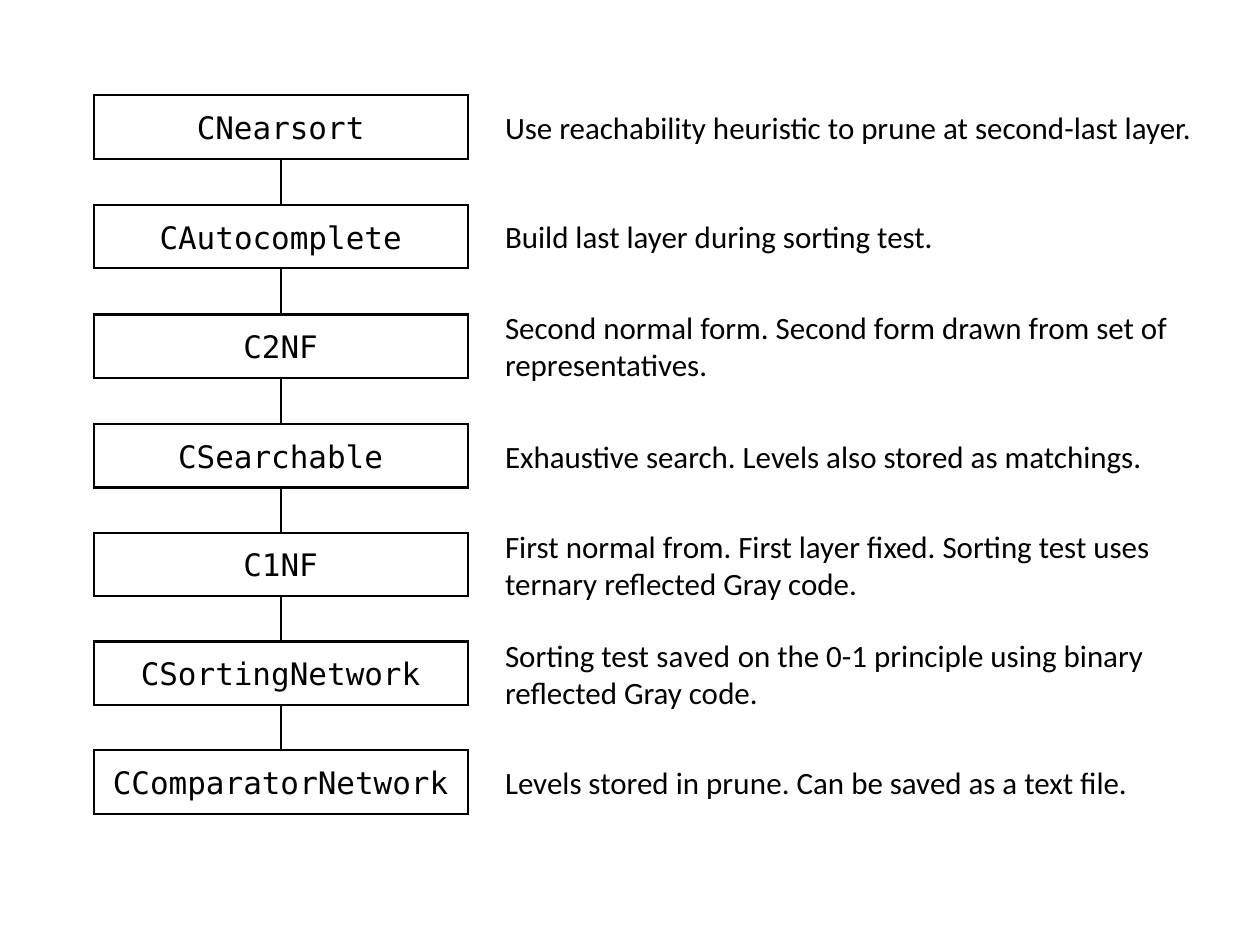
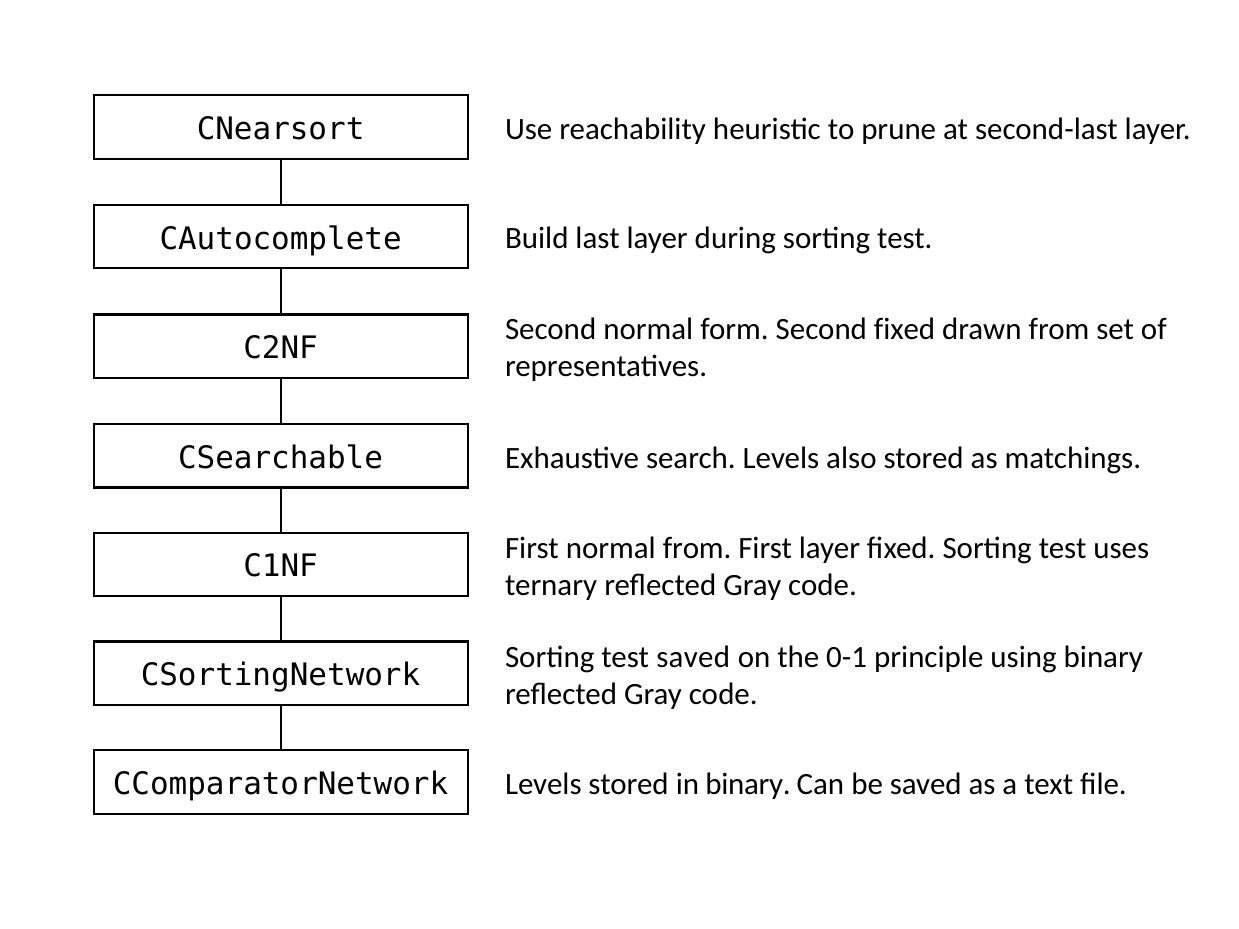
Second form: form -> fixed (905, 329)
in prune: prune -> binary (748, 784)
